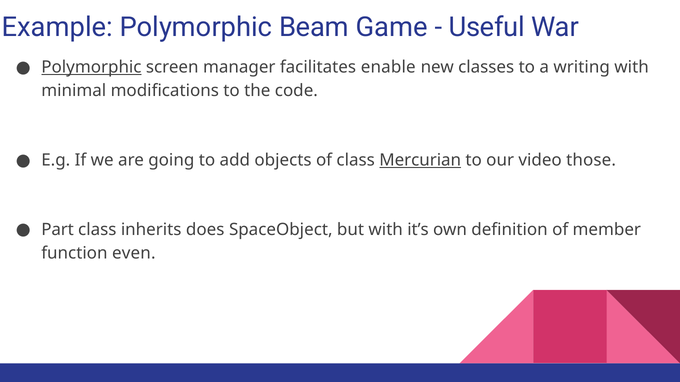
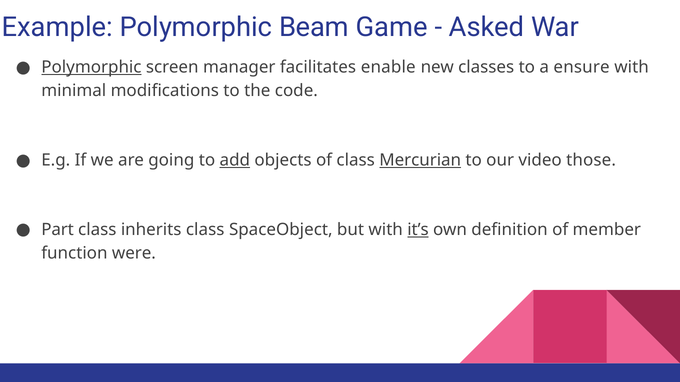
Useful: Useful -> Asked (487, 27)
writing: writing -> ensure (582, 67)
add underline: none -> present (235, 160)
inherits does: does -> class (205, 230)
it’s underline: none -> present (418, 230)
even: even -> were (134, 253)
